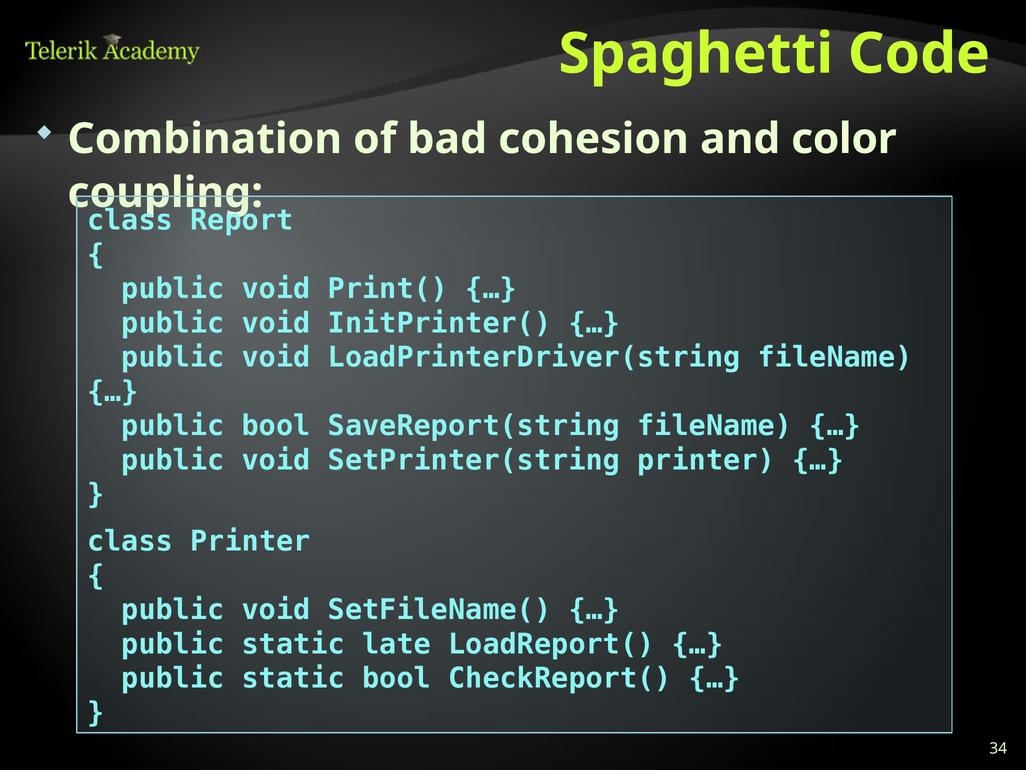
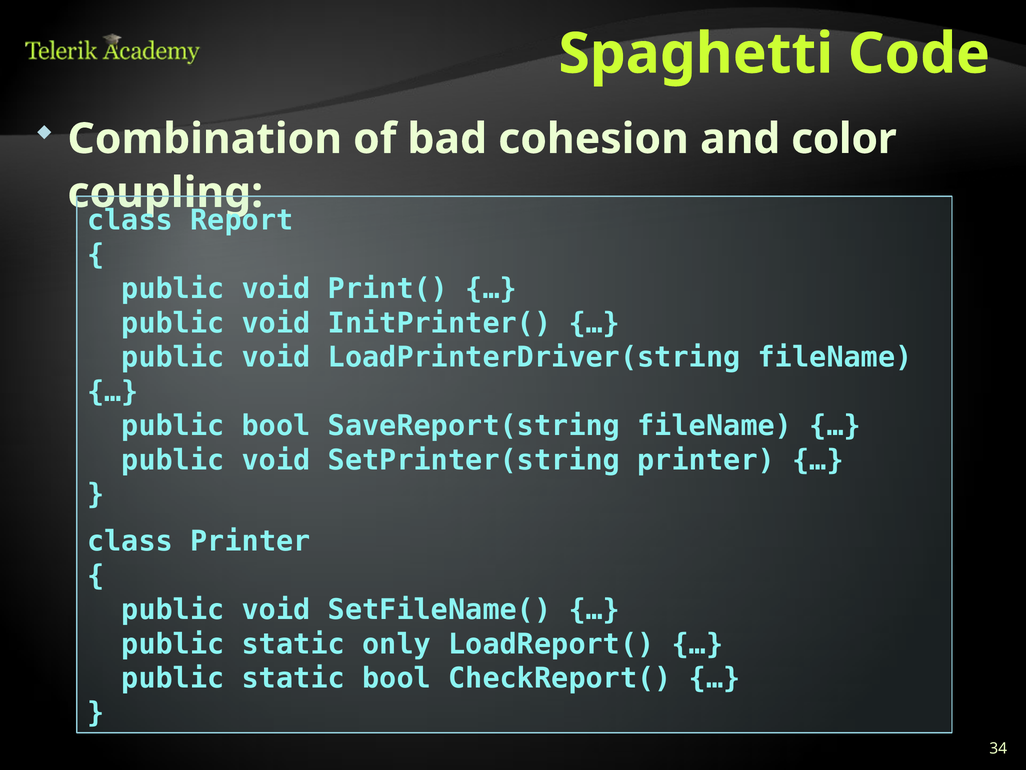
late: late -> only (397, 644)
